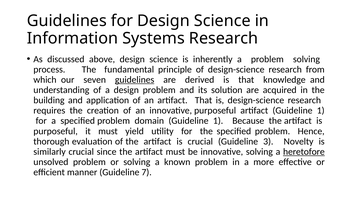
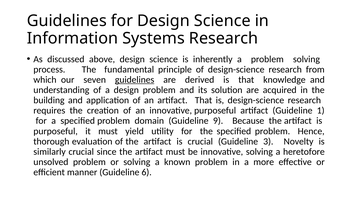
domain Guideline 1: 1 -> 9 (218, 121)
heretofore underline: present -> none (304, 152)
7: 7 -> 6 (147, 172)
